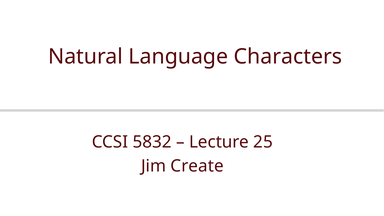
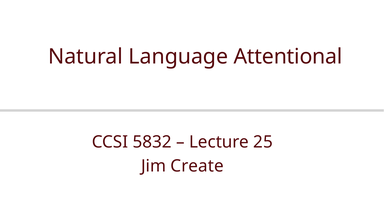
Characters: Characters -> Attentional (288, 57)
